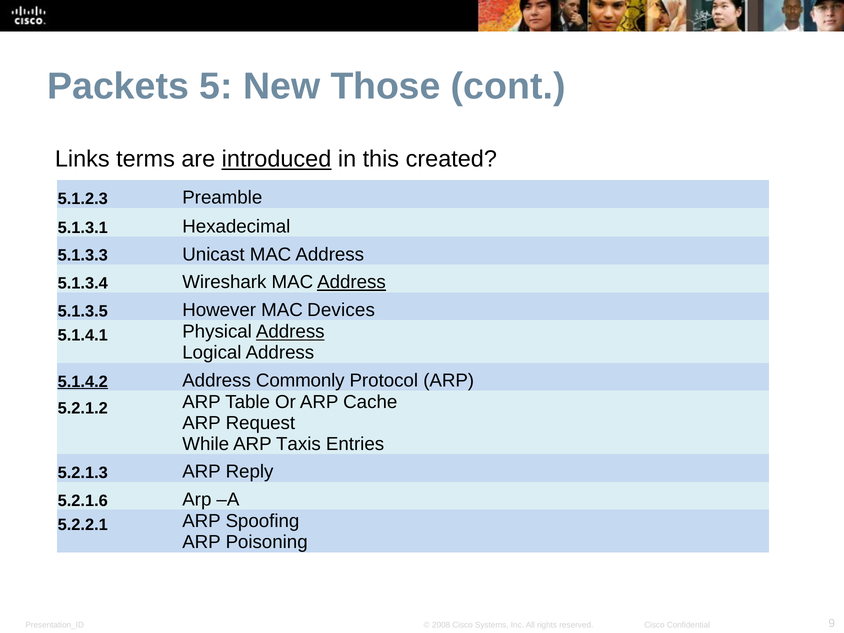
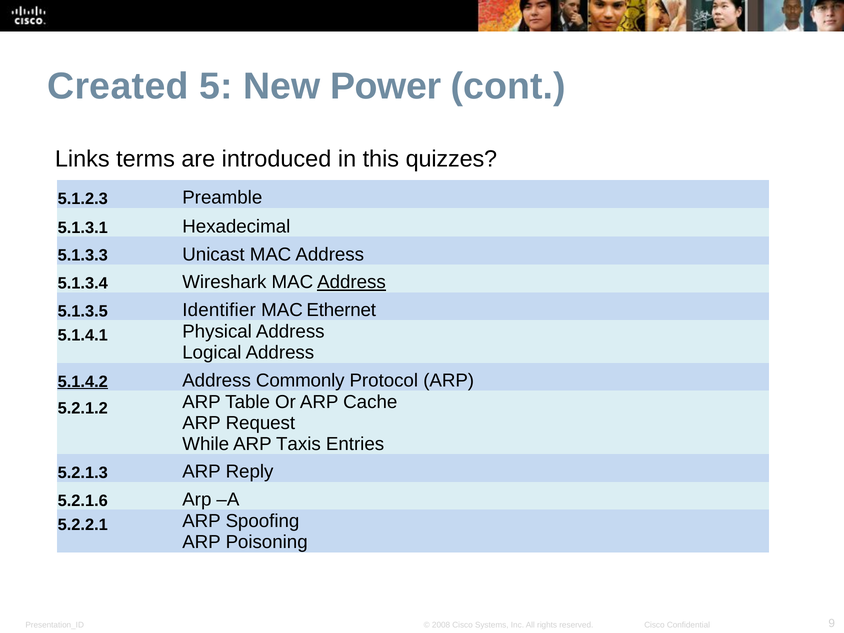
Packets: Packets -> Created (118, 86)
Those: Those -> Power (386, 86)
introduced underline: present -> none (277, 159)
created: created -> quizzes (451, 159)
However: However -> Identifier (219, 310)
Devices: Devices -> Ethernet (341, 310)
Address underline: present -> none (290, 332)
